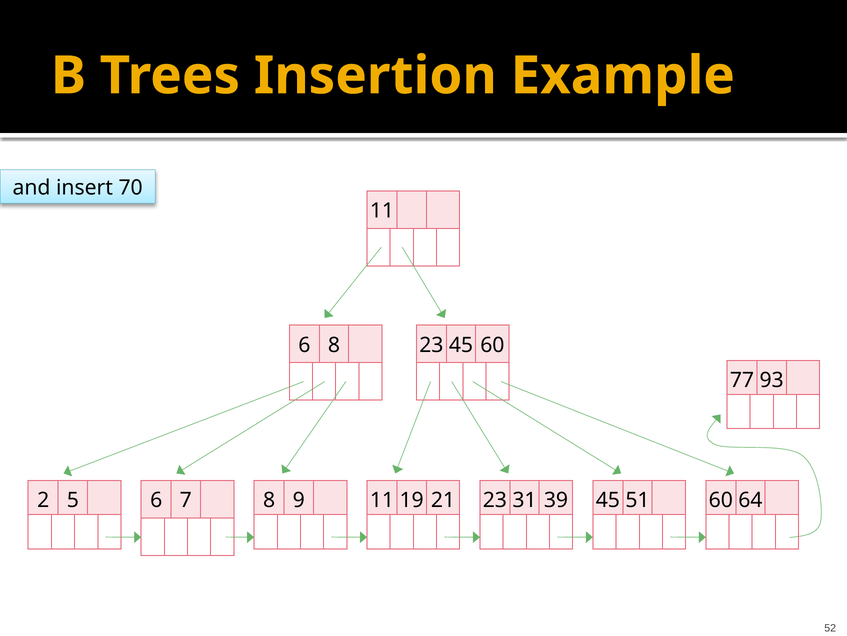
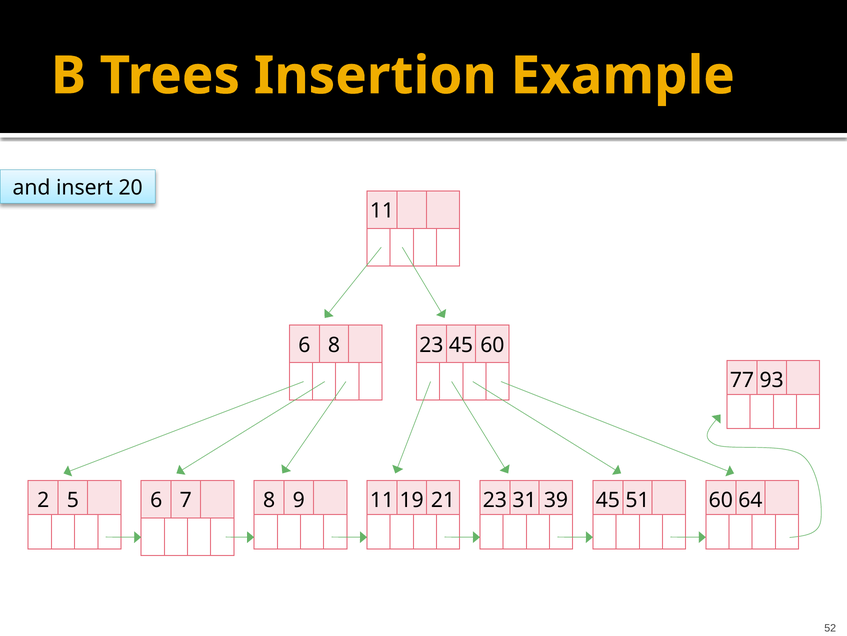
70: 70 -> 20 (131, 188)
